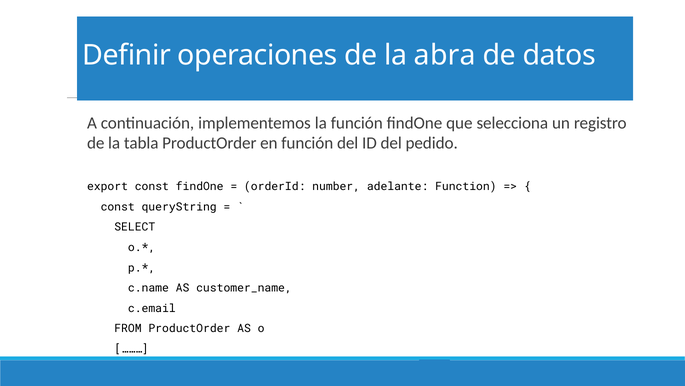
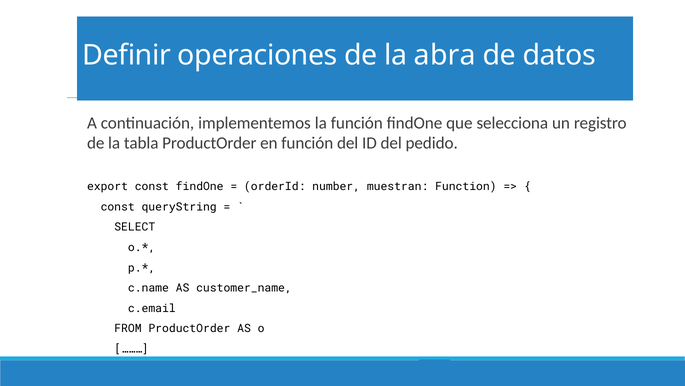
adelante: adelante -> muestran (398, 186)
